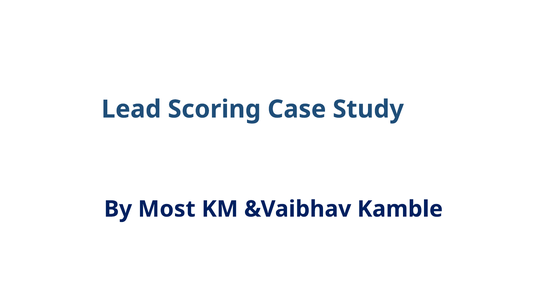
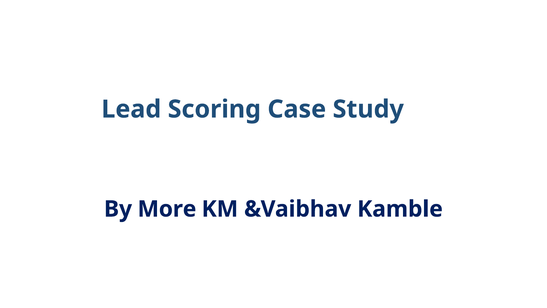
Most: Most -> More (167, 209)
